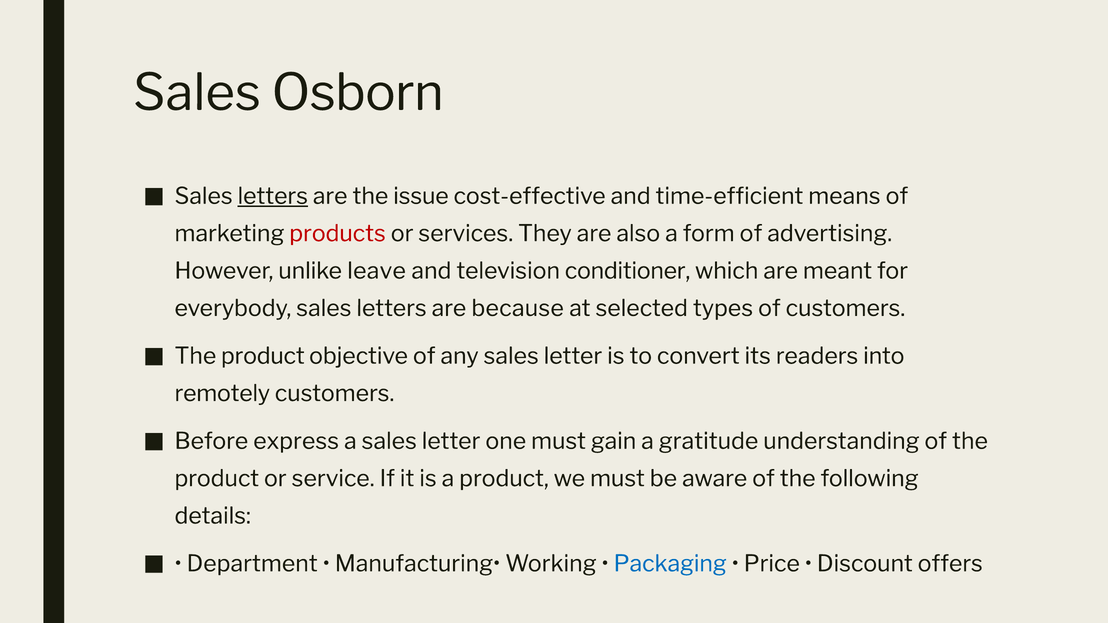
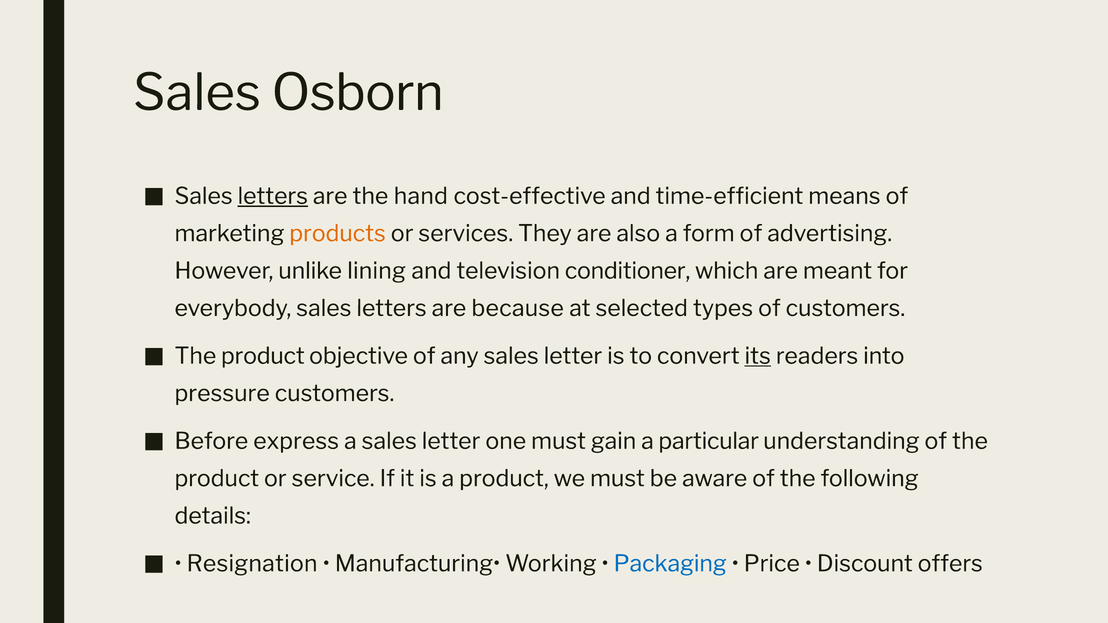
issue: issue -> hand (421, 196)
products colour: red -> orange (338, 234)
leave: leave -> lining (377, 271)
its underline: none -> present (758, 356)
remotely: remotely -> pressure (222, 394)
gratitude: gratitude -> particular (709, 441)
Department: Department -> Resignation (252, 564)
